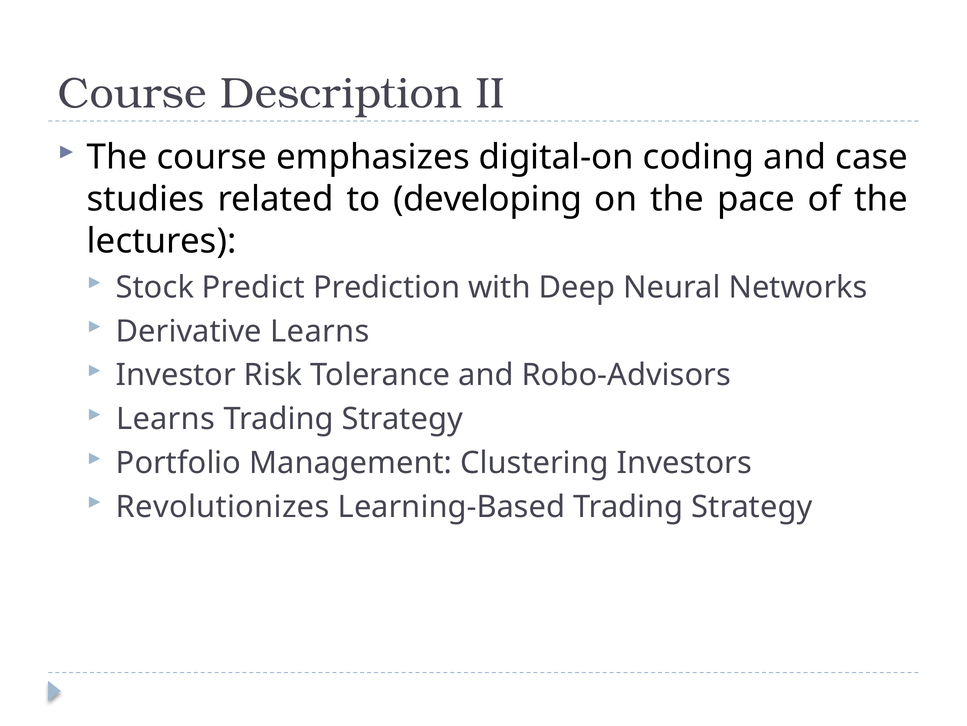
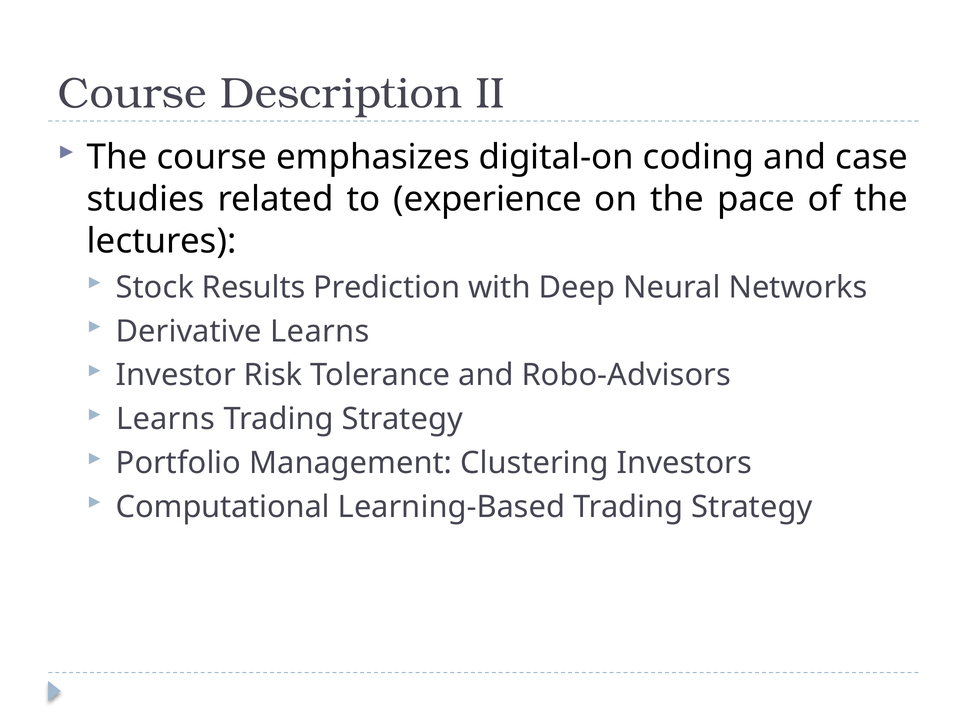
developing: developing -> experience (488, 199)
Predict: Predict -> Results (254, 287)
Revolutionizes: Revolutionizes -> Computational (223, 506)
